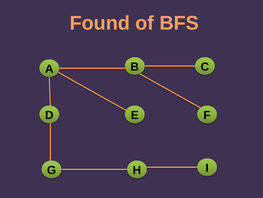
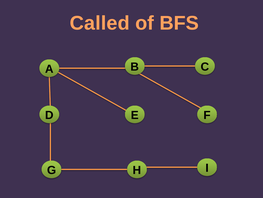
Found: Found -> Called (100, 23)
